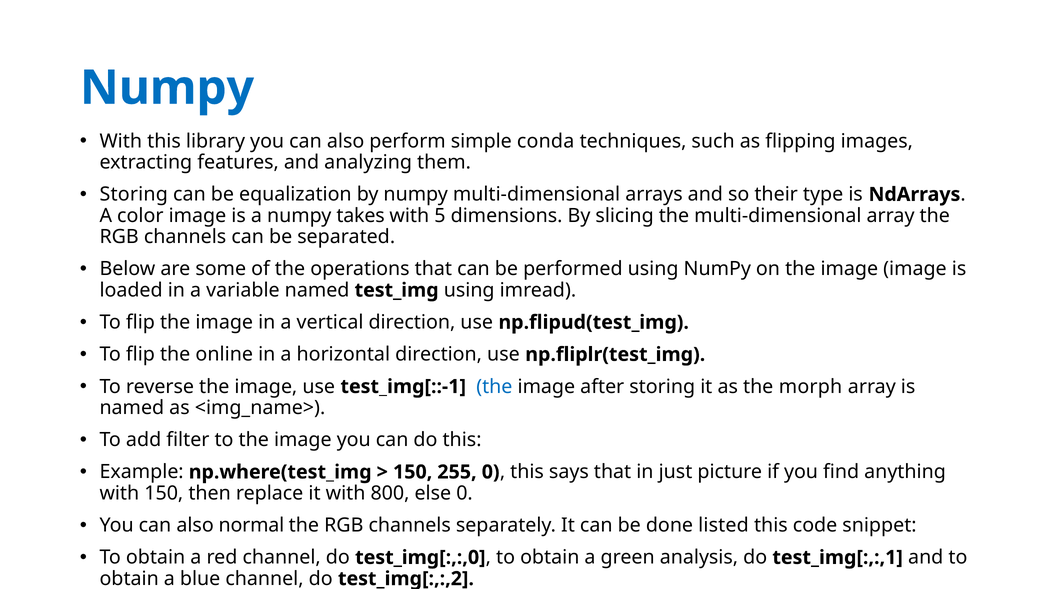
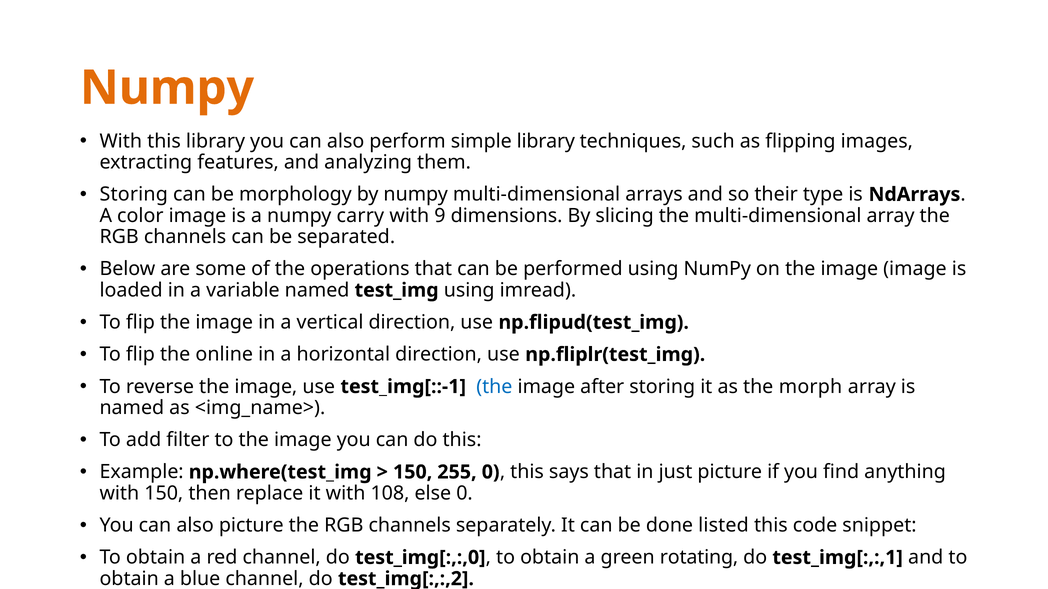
Numpy colour: blue -> orange (167, 88)
simple conda: conda -> library (546, 141)
equalization: equalization -> morphology (295, 195)
takes: takes -> carry (360, 216)
5: 5 -> 9 (440, 216)
800: 800 -> 108 (390, 494)
also normal: normal -> picture (251, 526)
analysis: analysis -> rotating (699, 558)
